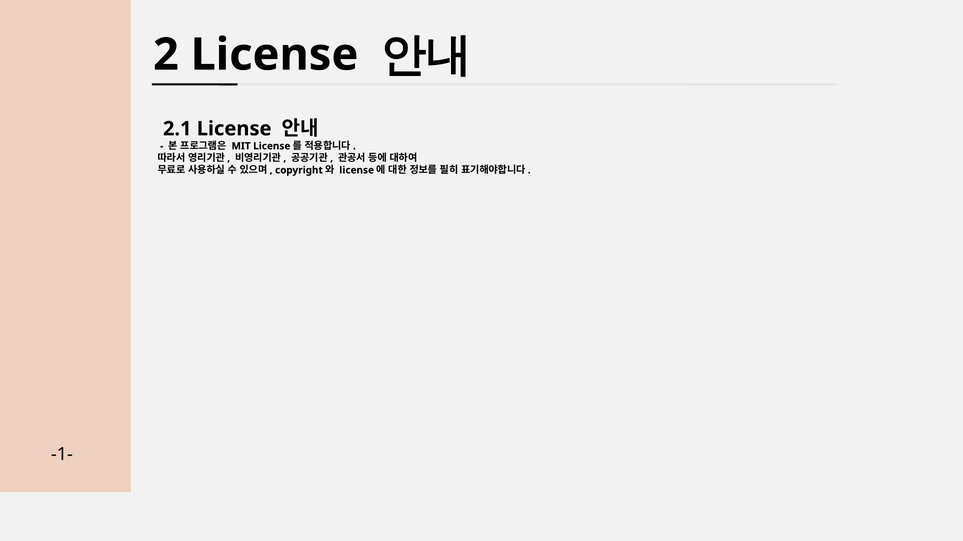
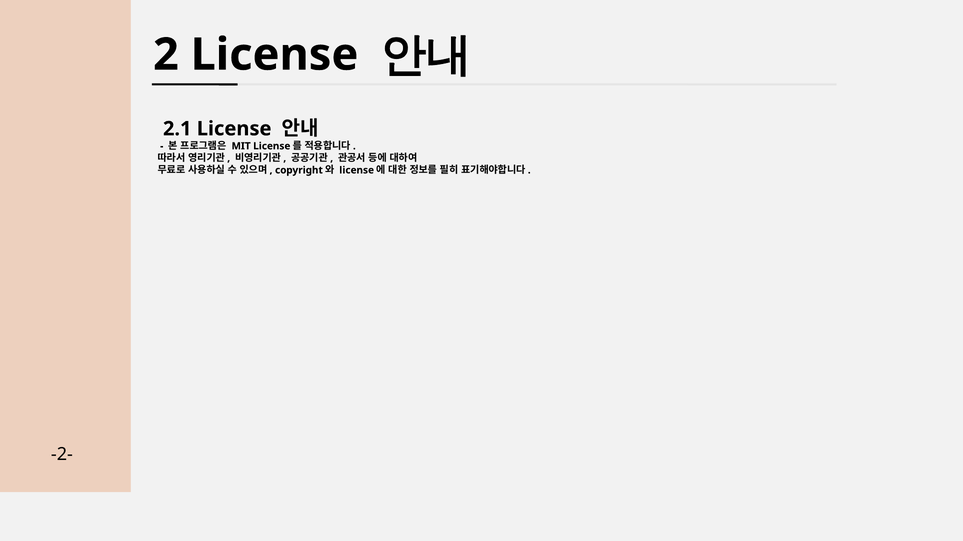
-1-: -1- -> -2- (62, 455)
